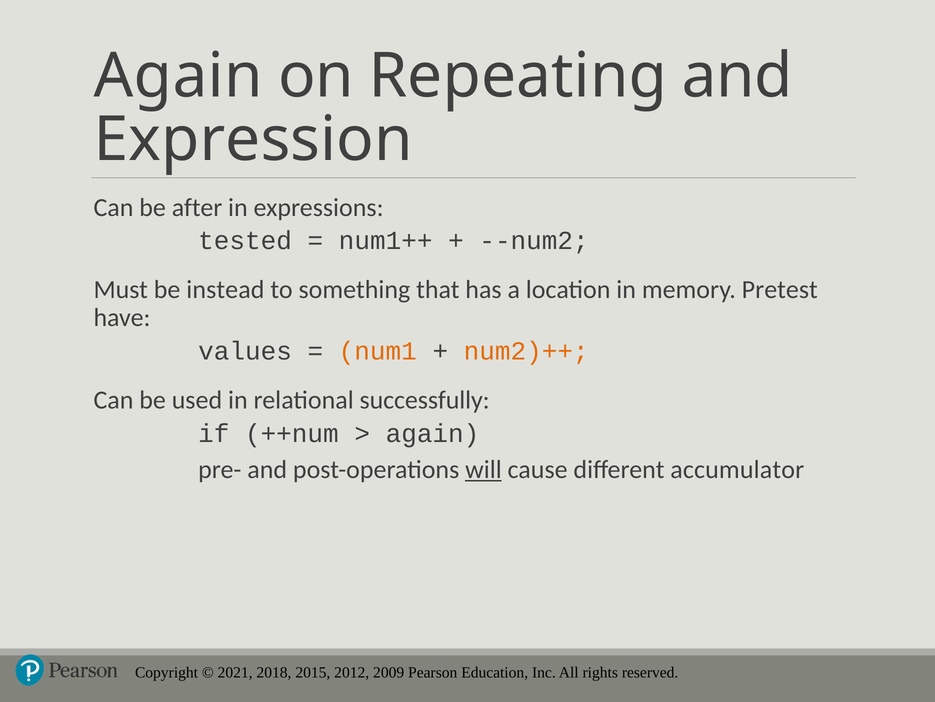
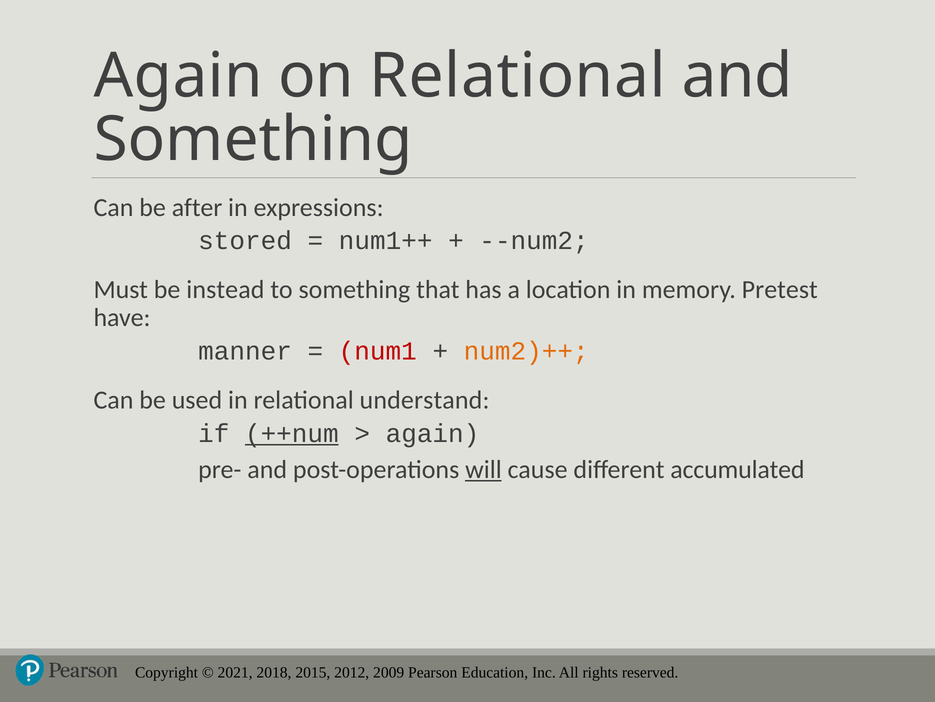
on Repeating: Repeating -> Relational (518, 76)
Expression: Expression -> Something (253, 140)
tested: tested -> stored (245, 241)
values: values -> manner (245, 351)
num1 colour: orange -> red (378, 351)
successfully: successfully -> understand (425, 400)
++num underline: none -> present (292, 433)
accumulator: accumulator -> accumulated (737, 469)
